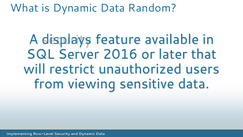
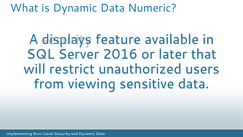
Random: Random -> Numeric (152, 8)
